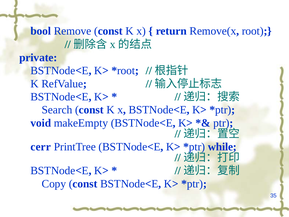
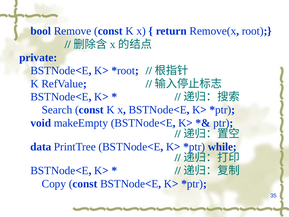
cerr: cerr -> data (41, 147)
